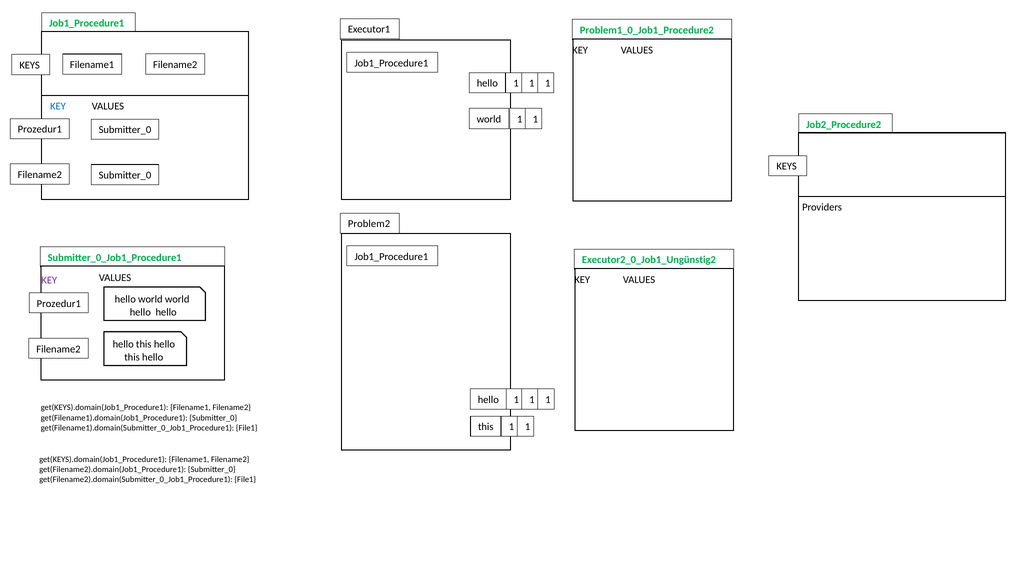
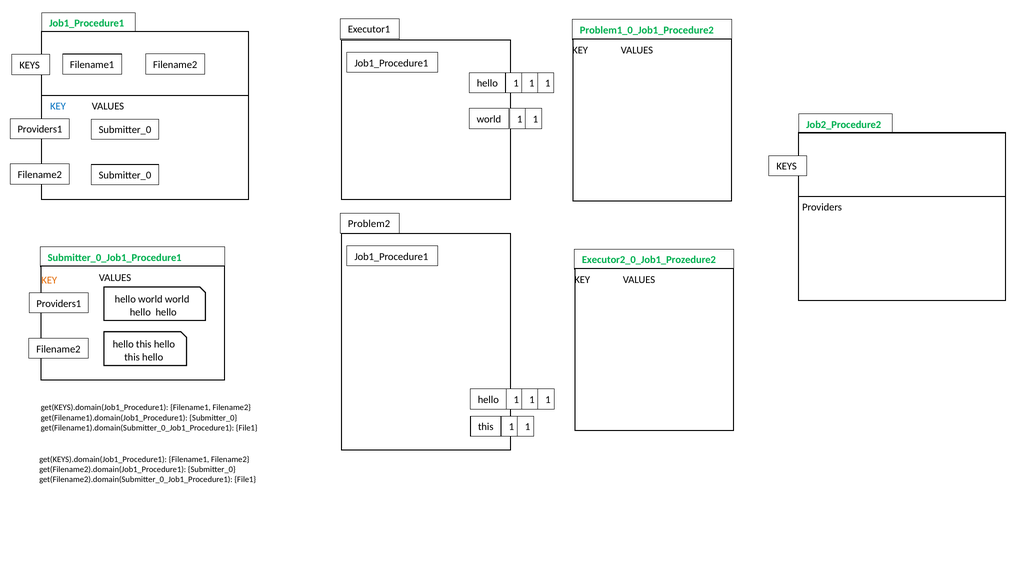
Prozedur1: Prozedur1 -> Providers1 (40, 129)
Executor2_0_Job1_Ungünstig2: Executor2_0_Job1_Ungünstig2 -> Executor2_0_Job1_Prozedure2 (649, 260)
KEY colour: purple -> orange (49, 280)
Prozedur1: Prozedur1 -> Providers1 (59, 304)
